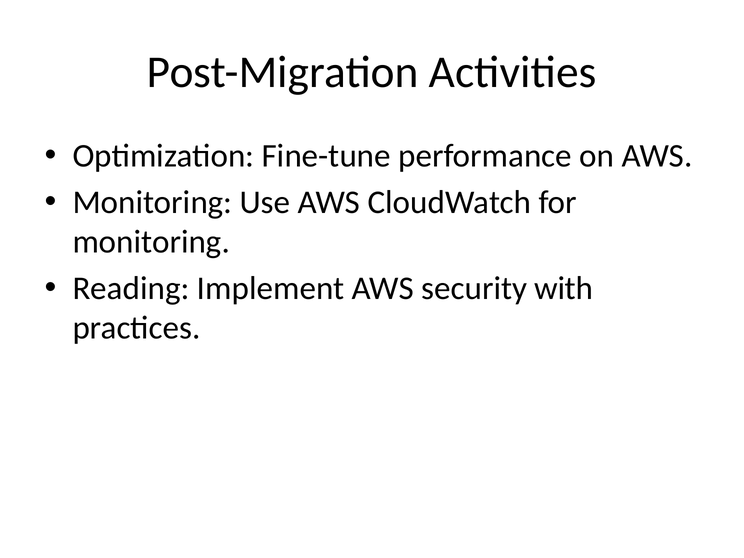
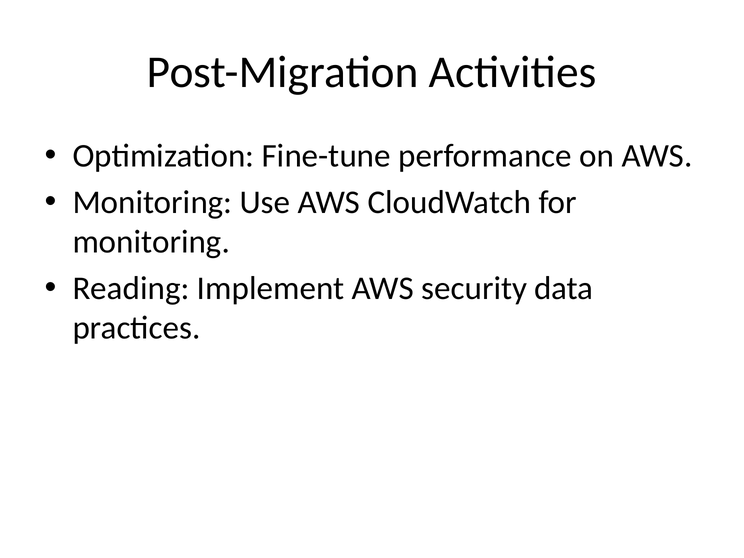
with: with -> data (564, 288)
